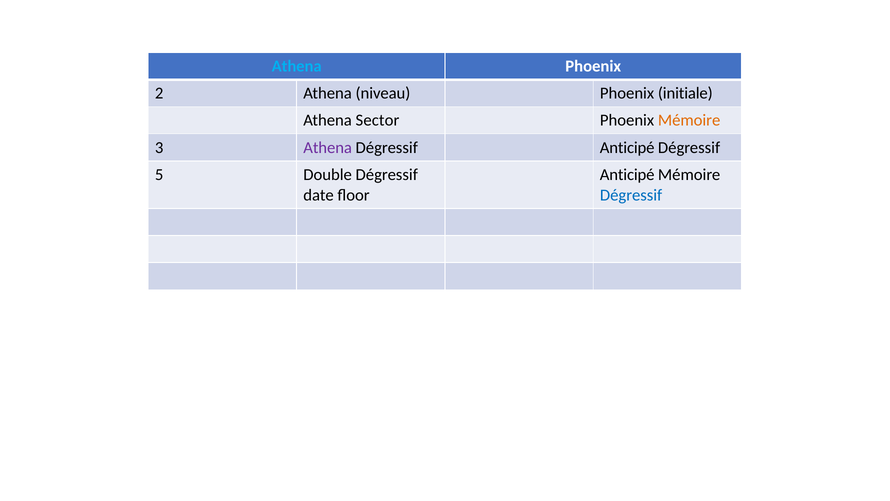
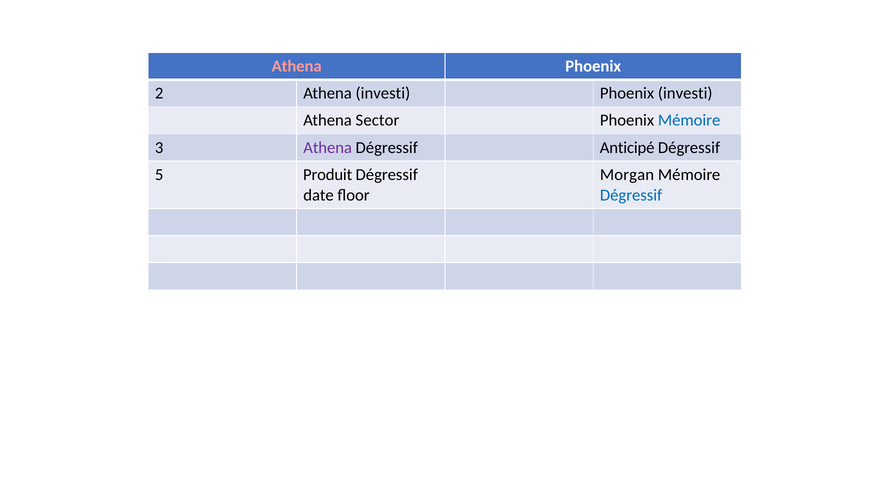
Athena colour: light blue -> pink (297, 66)
Athena niveau: niveau -> investi (383, 93)
Phoenix initiale: initiale -> investi (685, 93)
Mémoire colour: orange -> blue (689, 120)
Double: Double -> Produit (328, 175)
Anticipé: Anticipé -> Morgan (627, 175)
